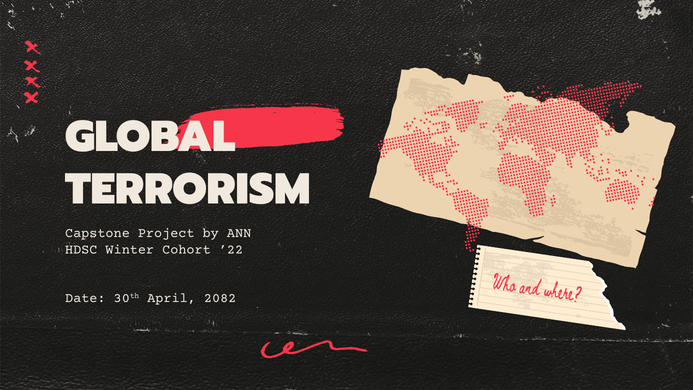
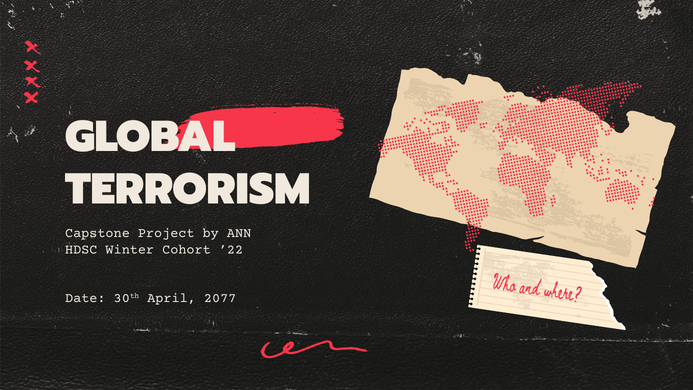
2082: 2082 -> 2077 (220, 297)
